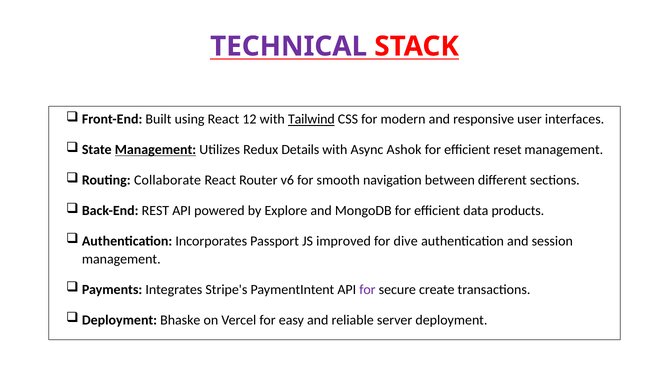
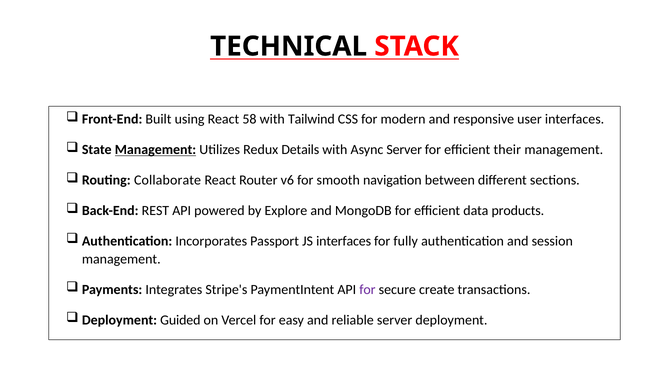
TECHNICAL colour: purple -> black (289, 46)
12: 12 -> 58 (249, 119)
Tailwind underline: present -> none (311, 119)
Async Ashok: Ashok -> Server (404, 150)
reset: reset -> their (507, 150)
JS improved: improved -> interfaces (344, 241)
dive: dive -> fully (406, 241)
Bhaske: Bhaske -> Guided (180, 320)
